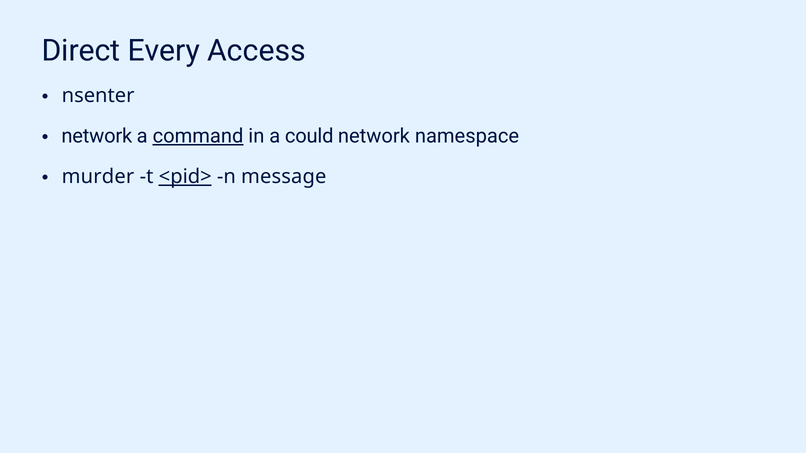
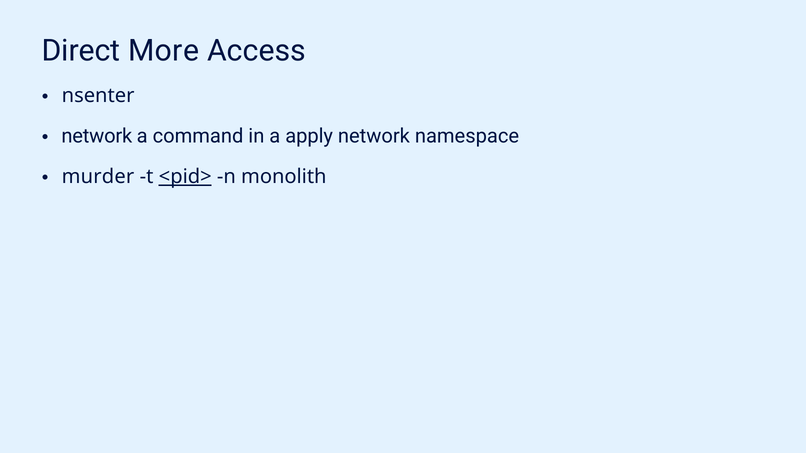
Every: Every -> More (164, 51)
command underline: present -> none (198, 136)
could: could -> apply (309, 136)
message: message -> monolith (284, 177)
